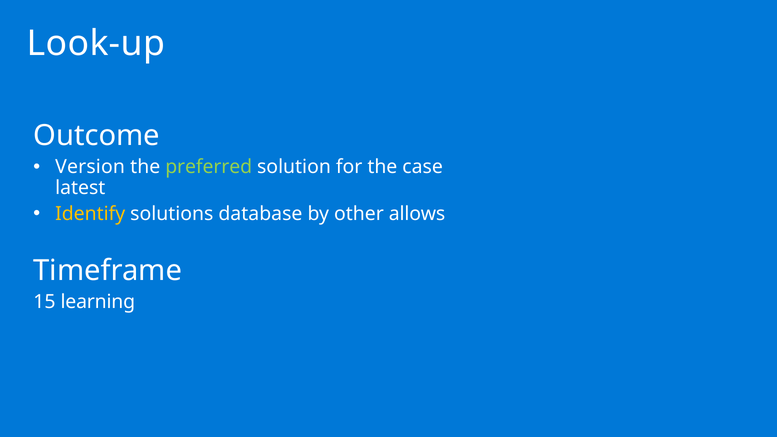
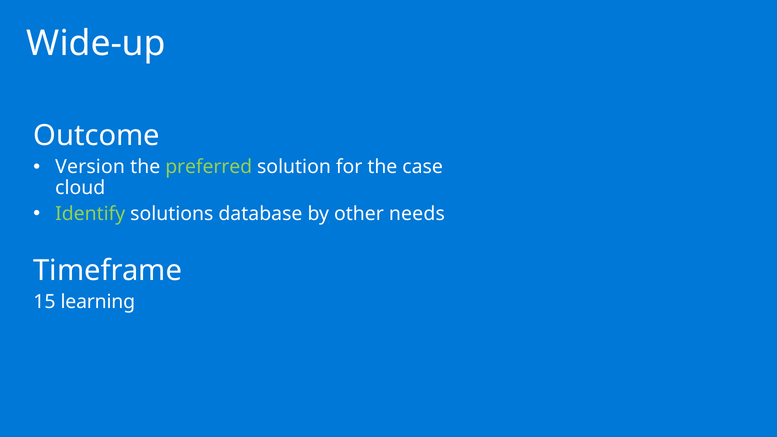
Look-up: Look-up -> Wide-up (96, 43)
latest: latest -> cloud (80, 188)
Identify colour: yellow -> light green (90, 214)
allows: allows -> needs (417, 214)
